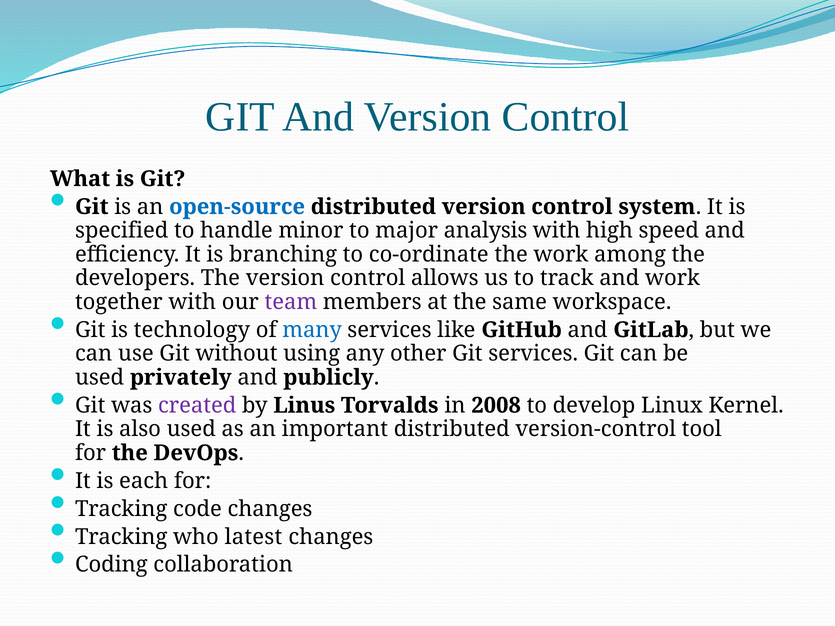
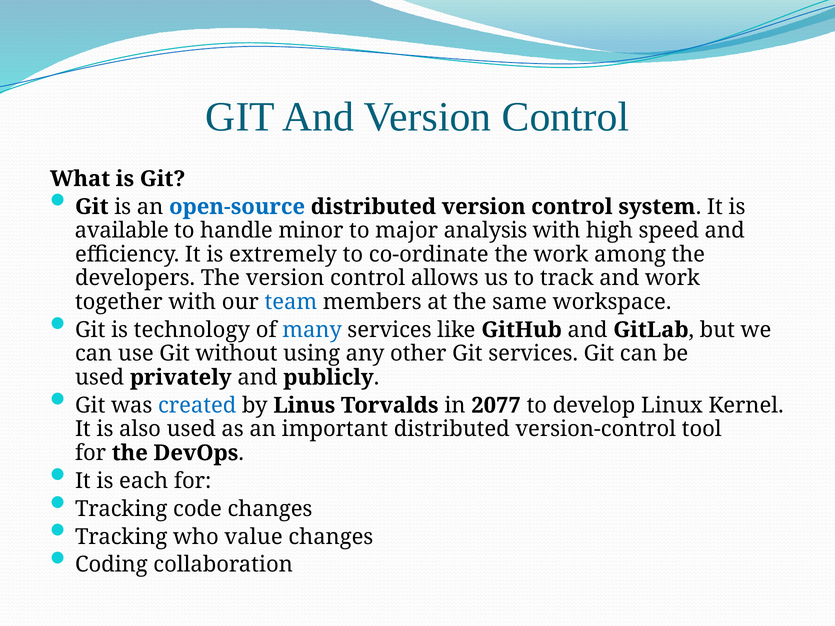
specified: specified -> available (122, 231)
branching: branching -> extremely (283, 254)
team colour: purple -> blue (291, 302)
created colour: purple -> blue (197, 406)
2008: 2008 -> 2077 (496, 406)
latest: latest -> value (254, 537)
